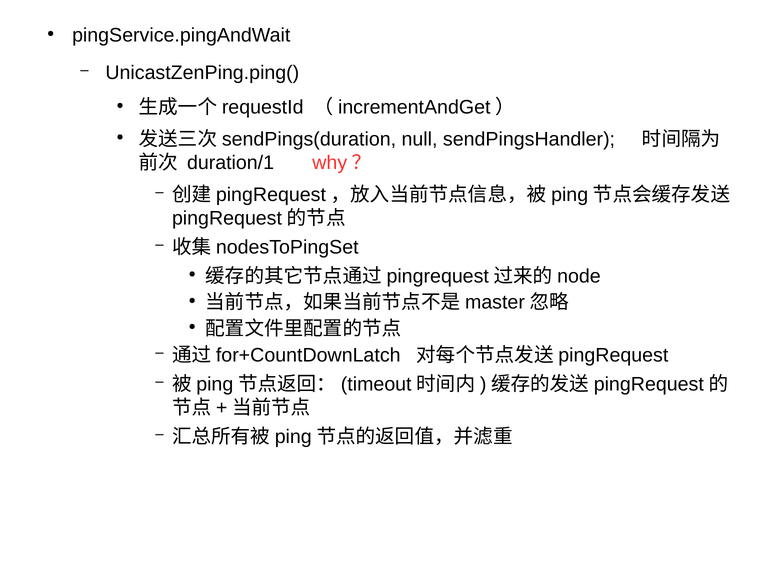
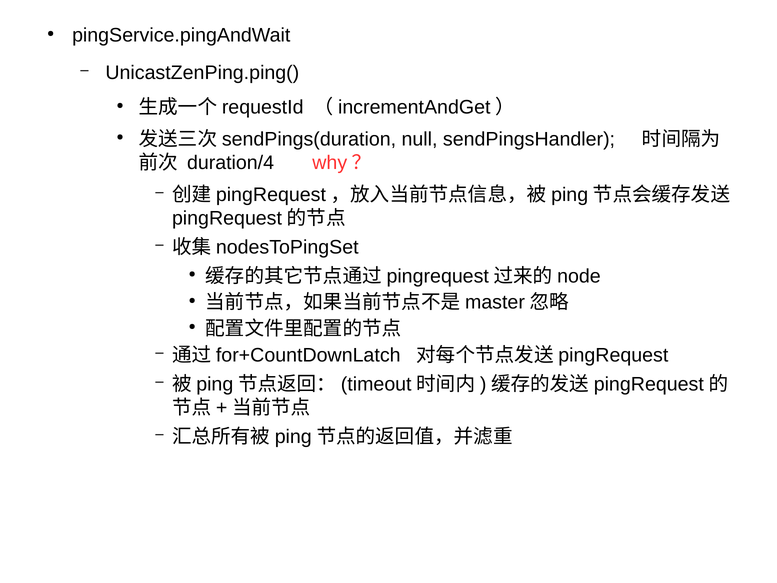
duration/1: duration/1 -> duration/4 (231, 163)
